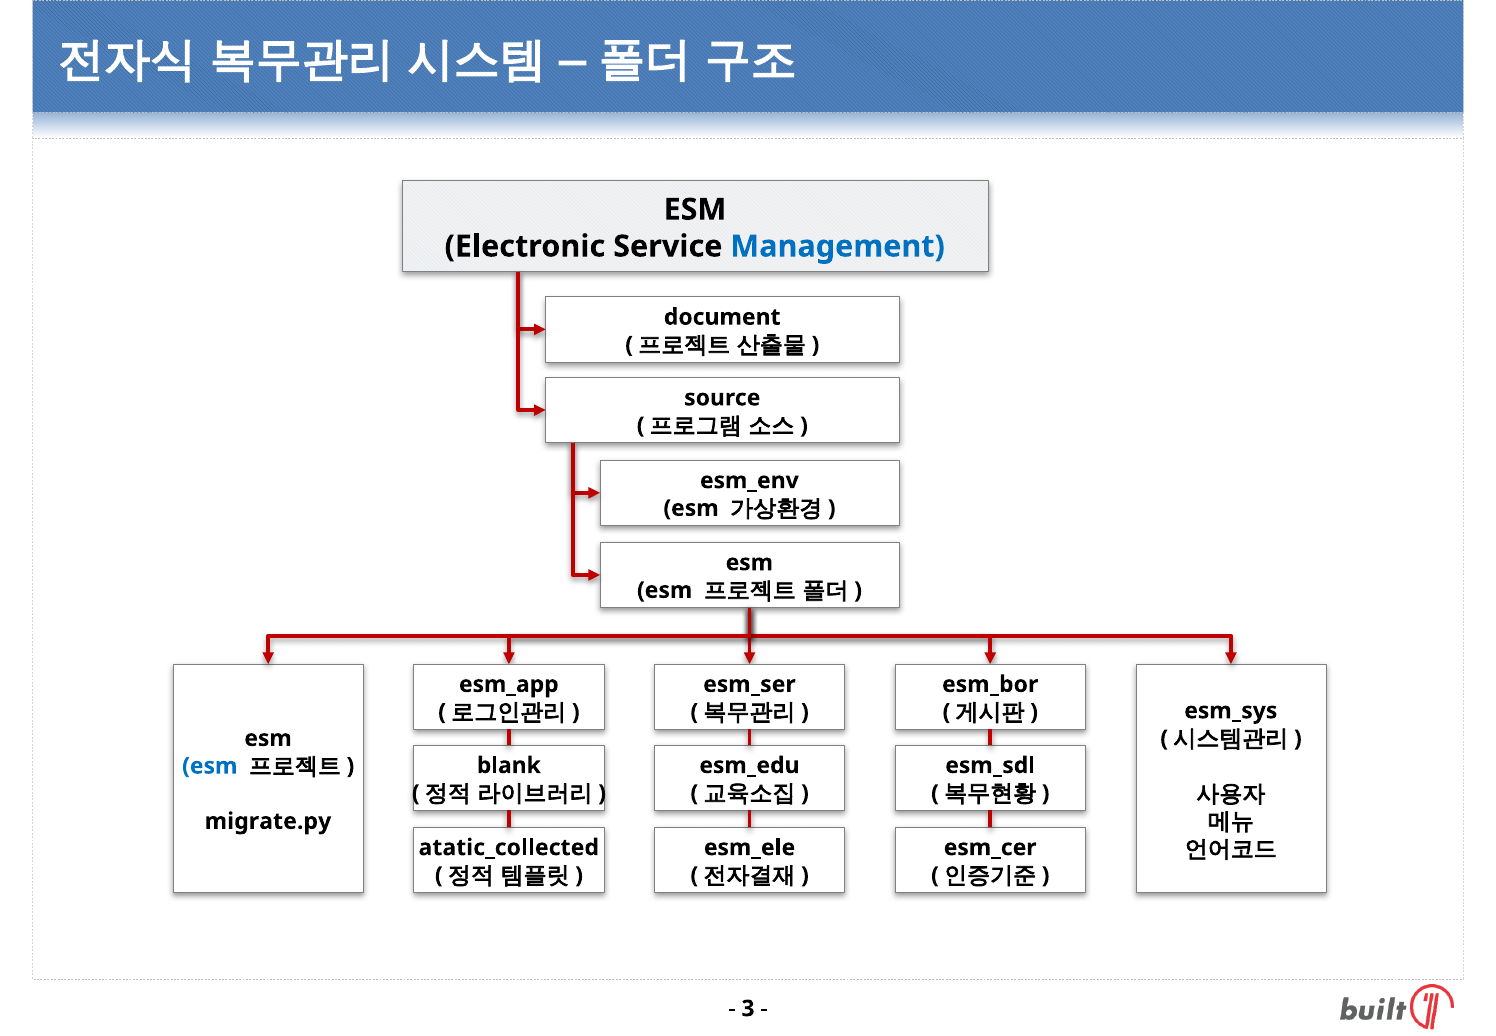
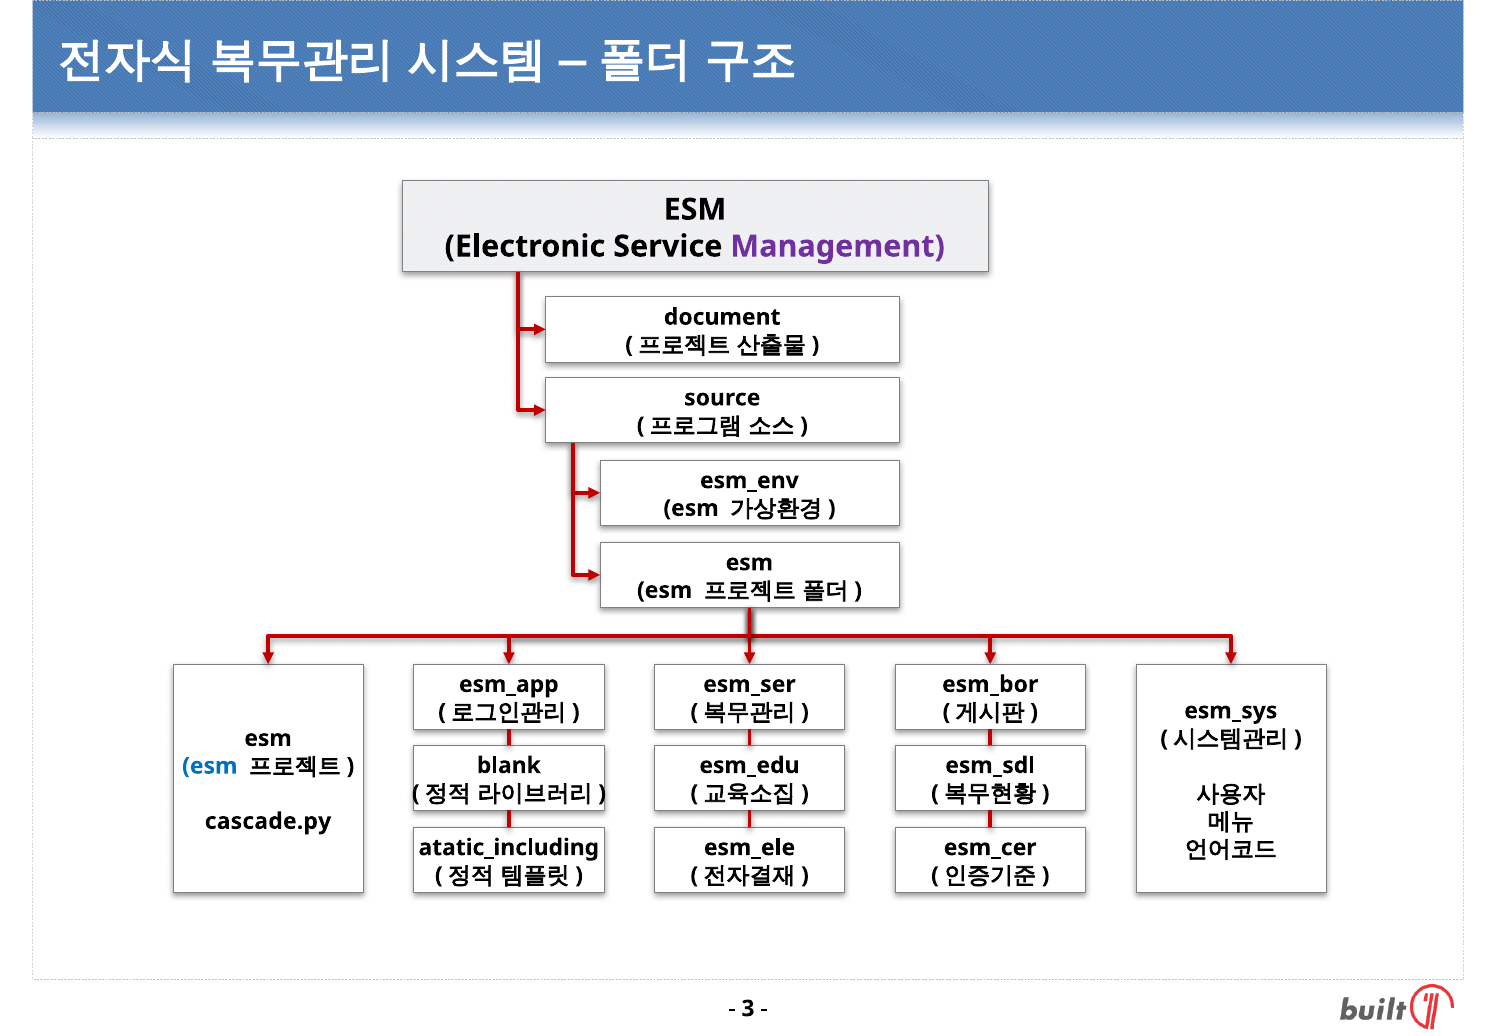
Management colour: blue -> purple (838, 246)
migrate.py: migrate.py -> cascade.py (268, 821)
atatic_collected: atatic_collected -> atatic_including (509, 847)
